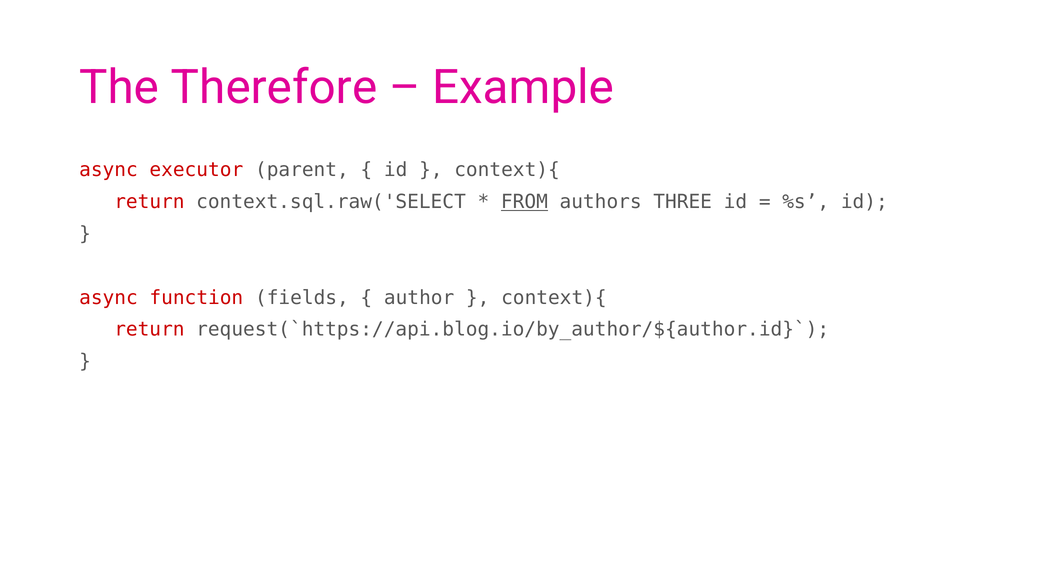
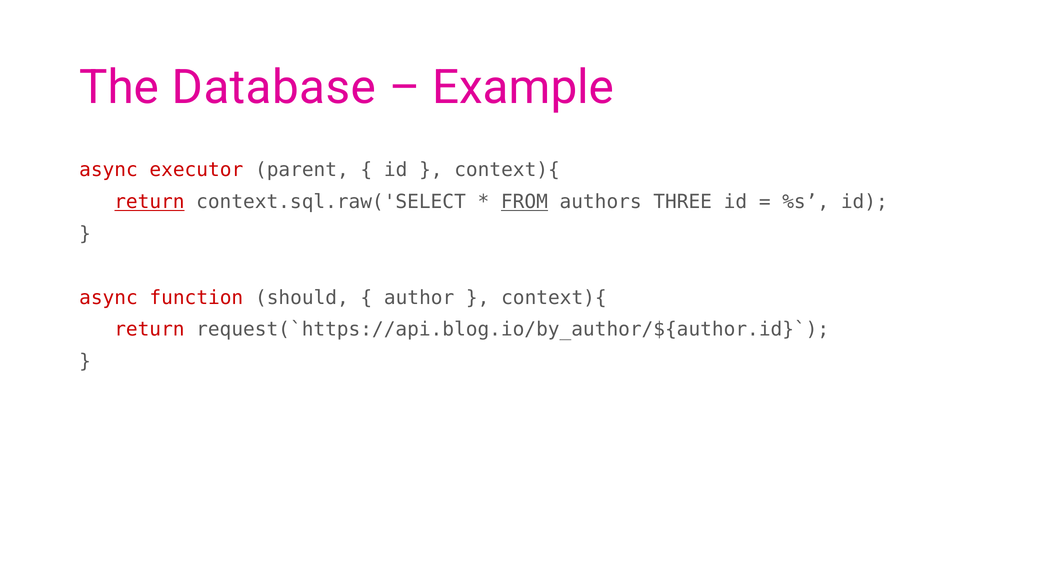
Therefore: Therefore -> Database (274, 87)
return underline: none -> present (149, 202)
fields: fields -> should (302, 297)
